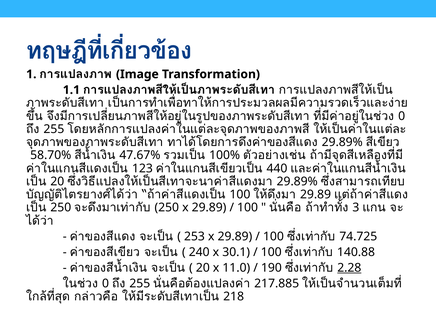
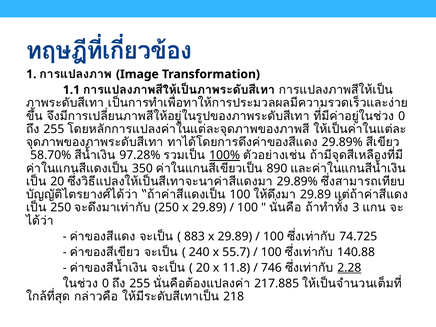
47.67%: 47.67% -> 97.28% (140, 155)
100% underline: none -> present (225, 155)
123: 123 -> 350 (142, 168)
440: 440 -> 890 (277, 168)
253: 253 -> 883 (194, 236)
30.1: 30.1 -> 55.7 (236, 252)
11.0: 11.0 -> 11.8 (236, 268)
190: 190 -> 746 (271, 268)
